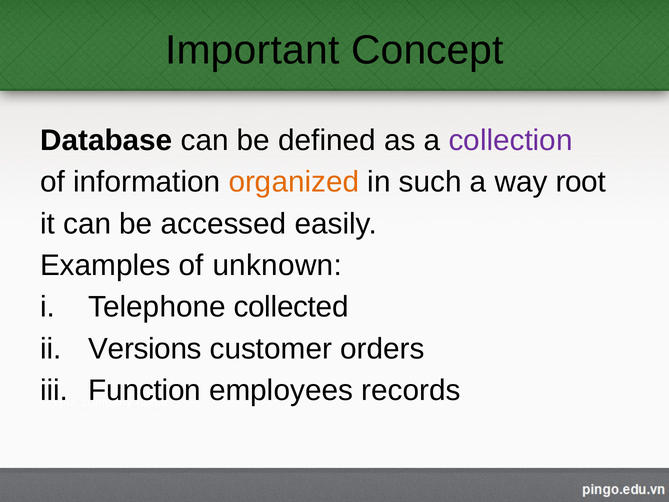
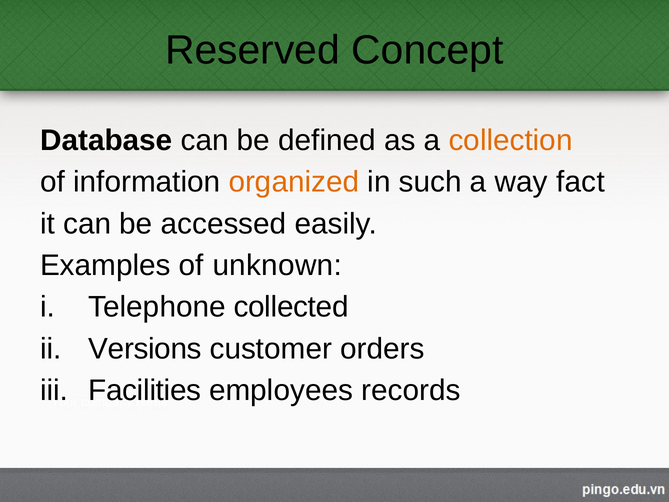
Important: Important -> Reserved (253, 50)
collection colour: purple -> orange (511, 140)
root: root -> fact (580, 182)
Function: Function -> Facilities (145, 390)
